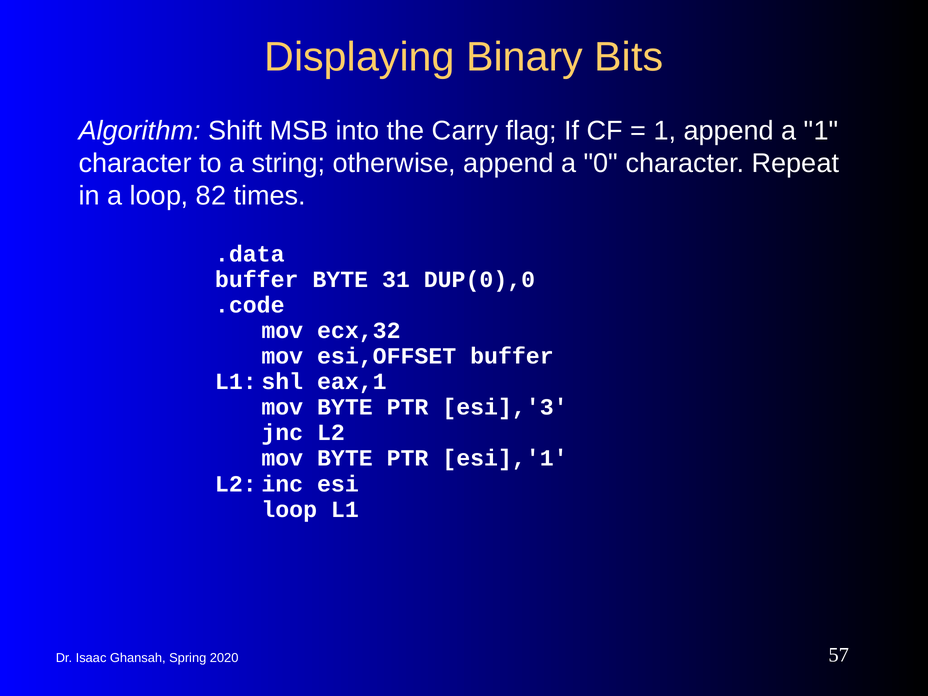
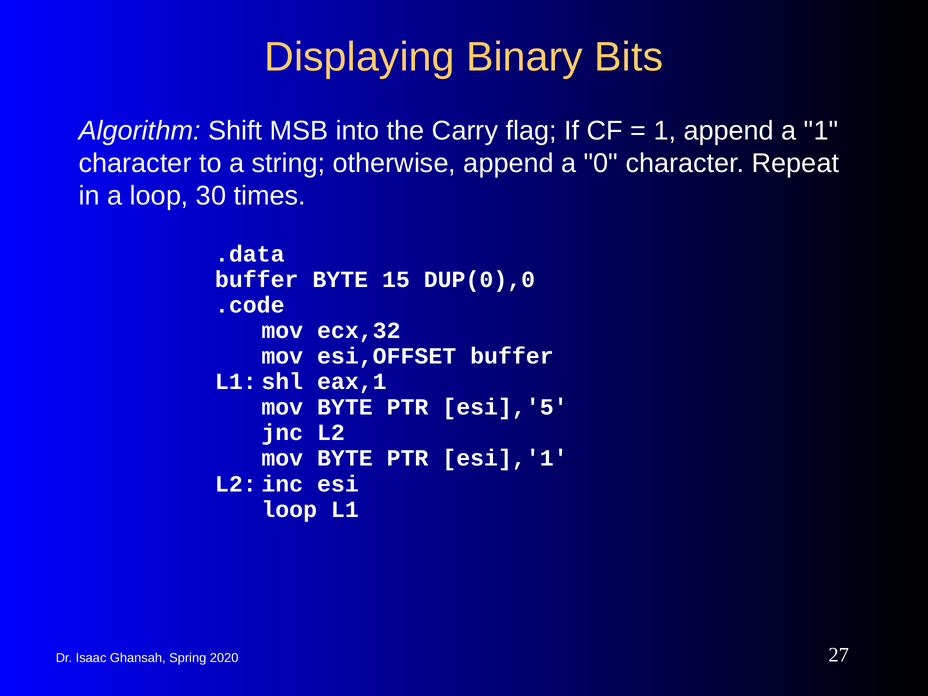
82: 82 -> 30 (211, 196)
31: 31 -> 15 (396, 280)
esi],'3: esi],'3 -> esi],'5 (505, 407)
57: 57 -> 27 (839, 655)
